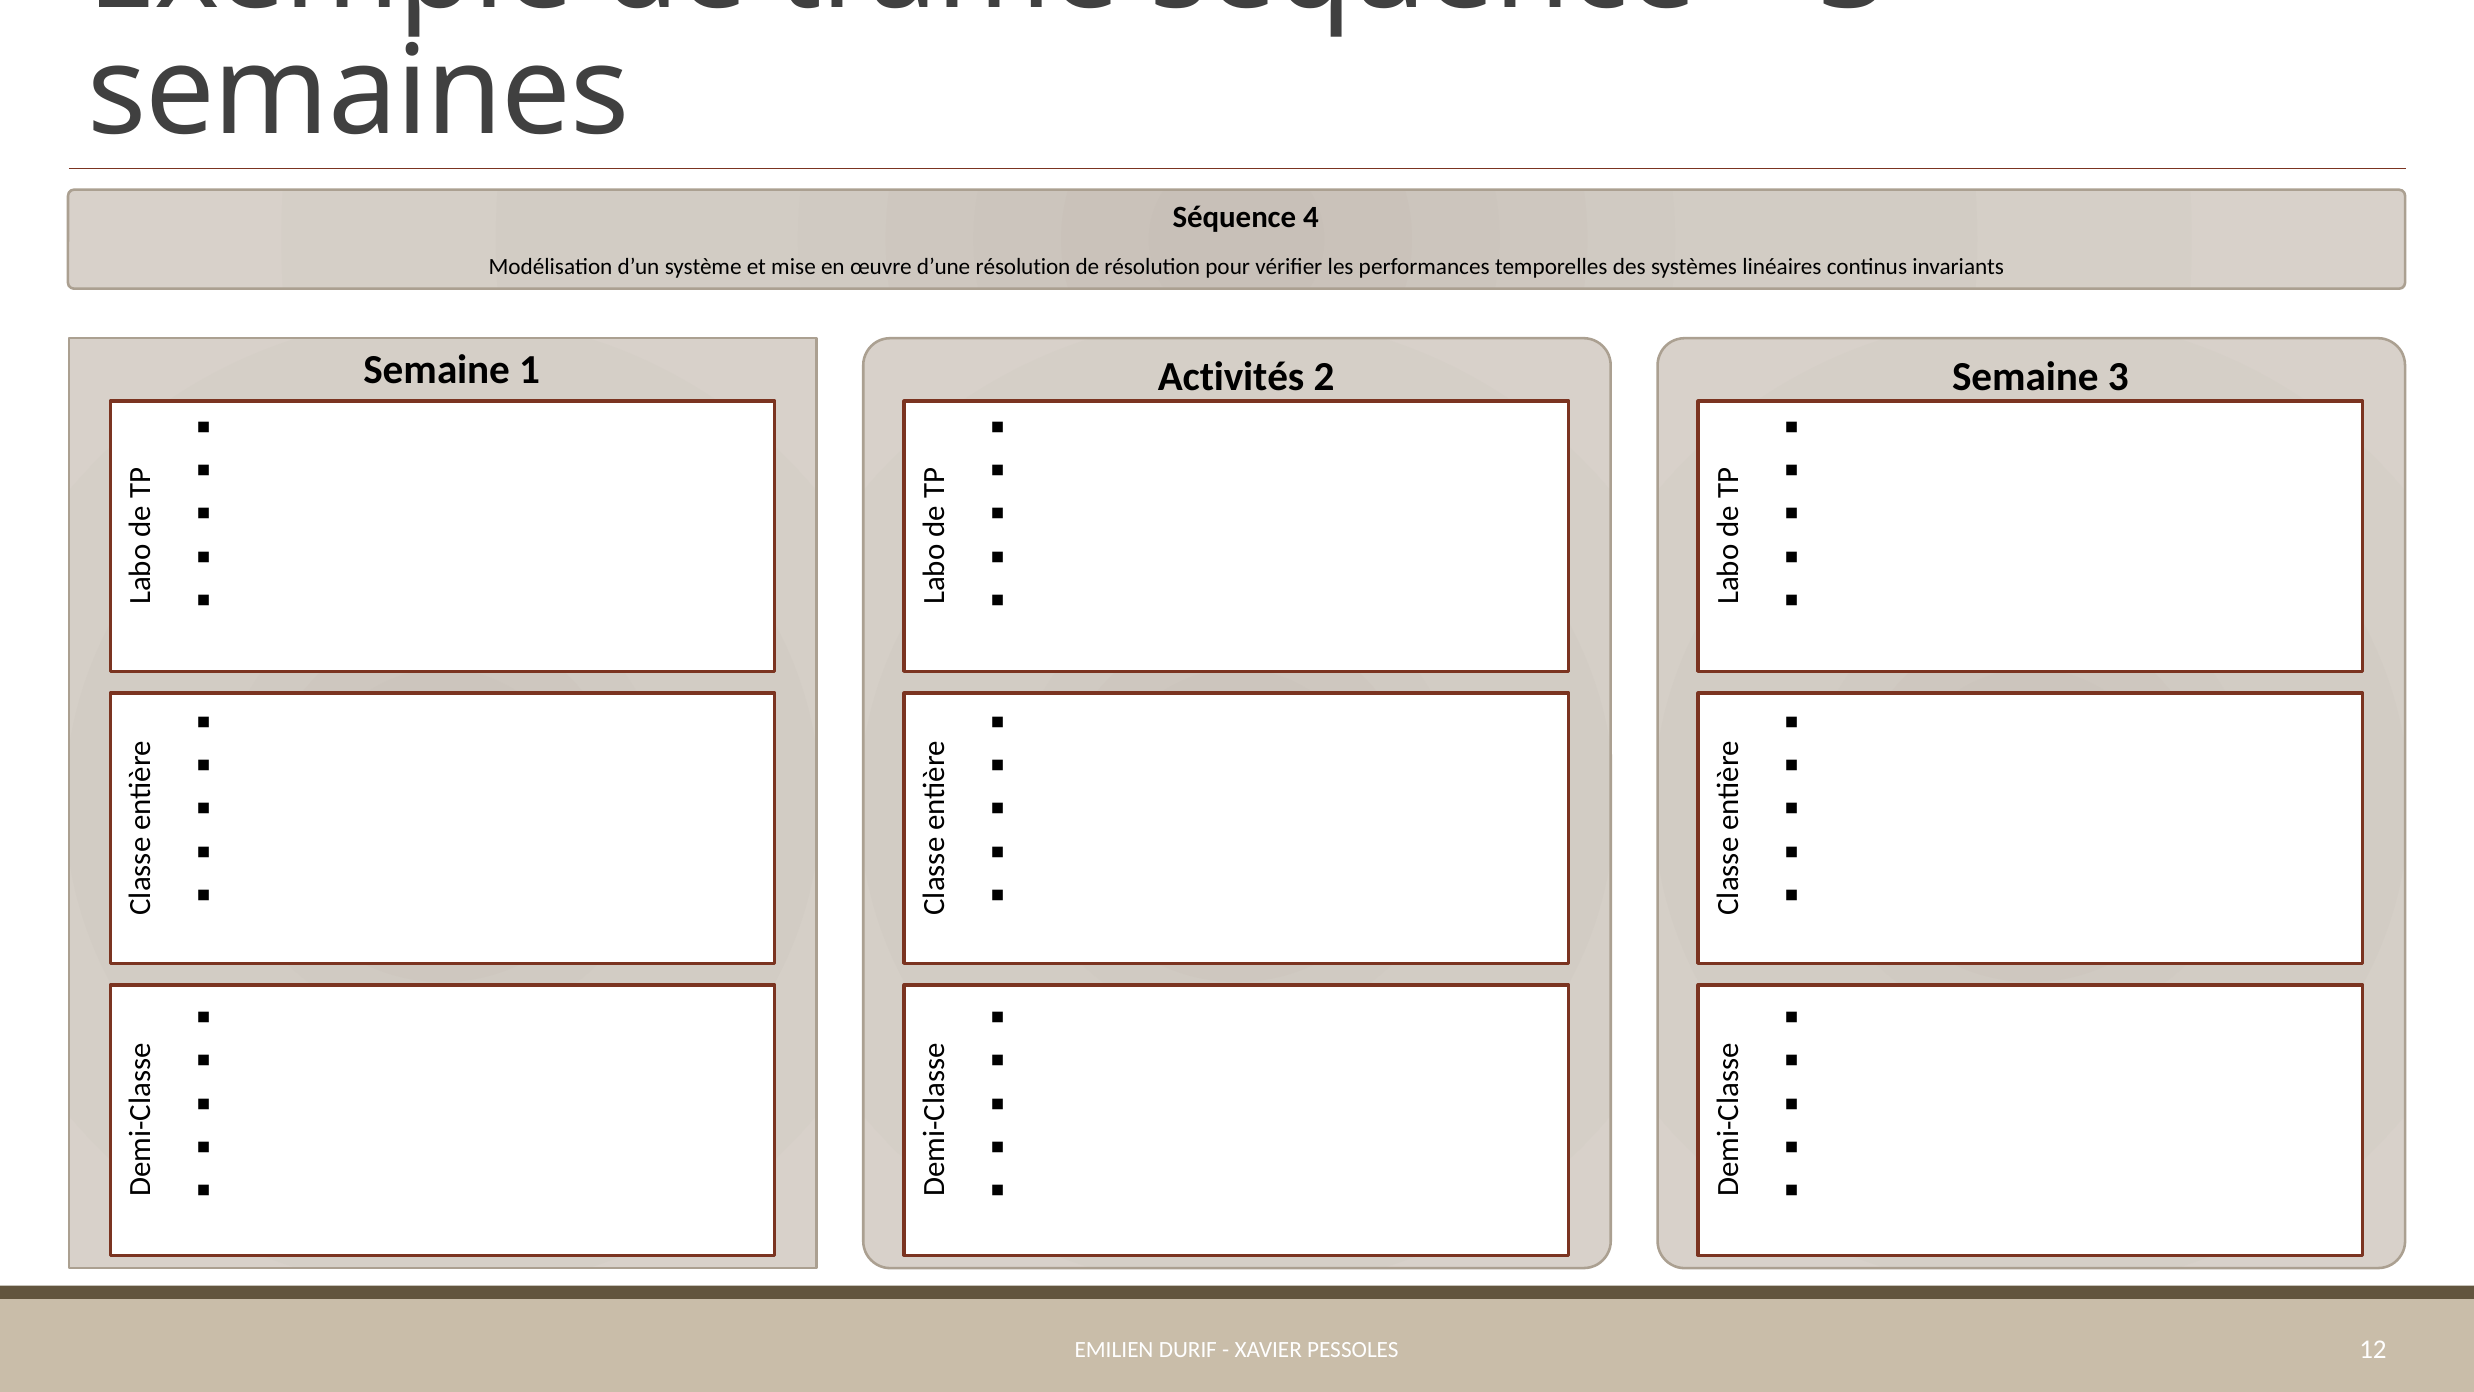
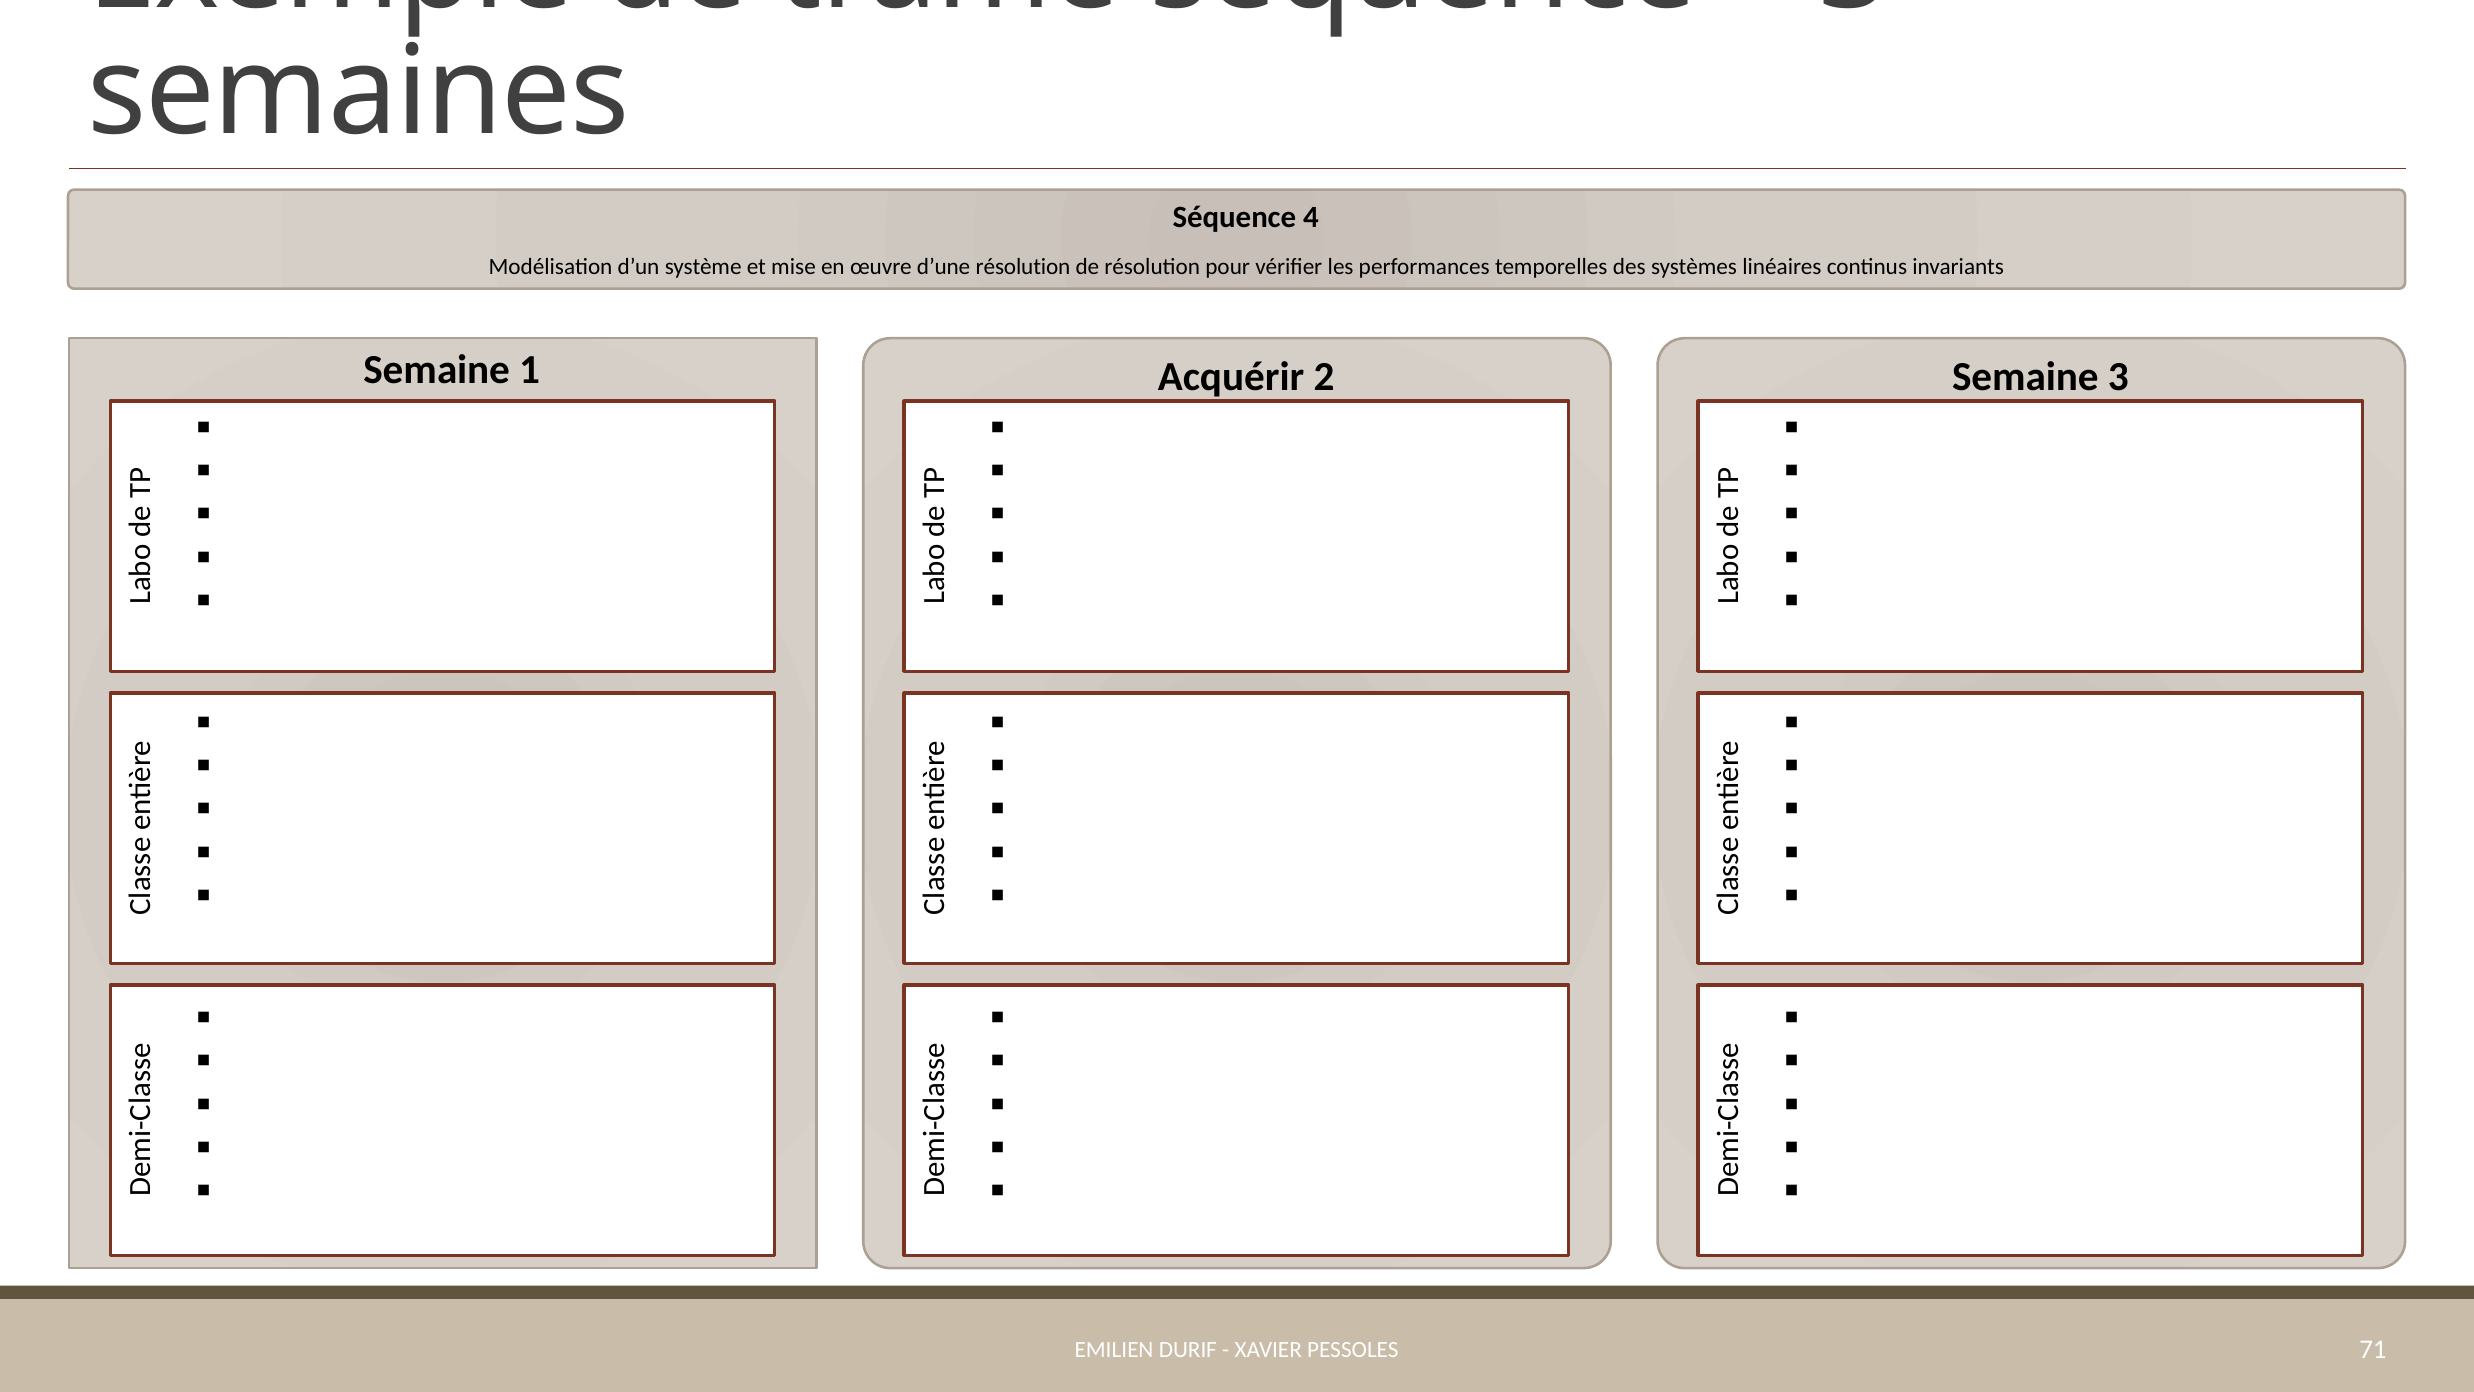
Activités: Activités -> Acquérir (1231, 377)
12: 12 -> 71 (2373, 1350)
